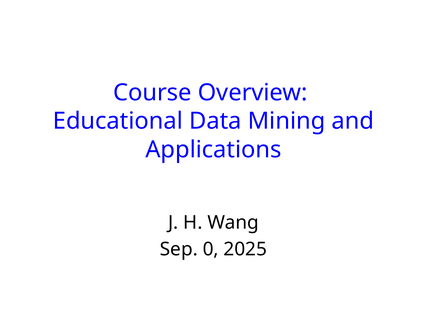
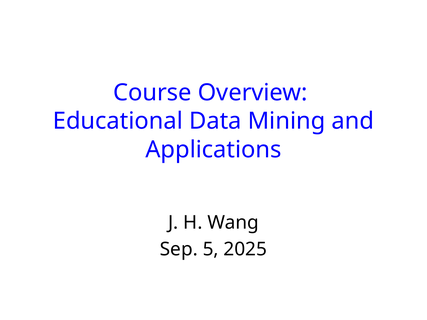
0: 0 -> 5 (211, 249)
